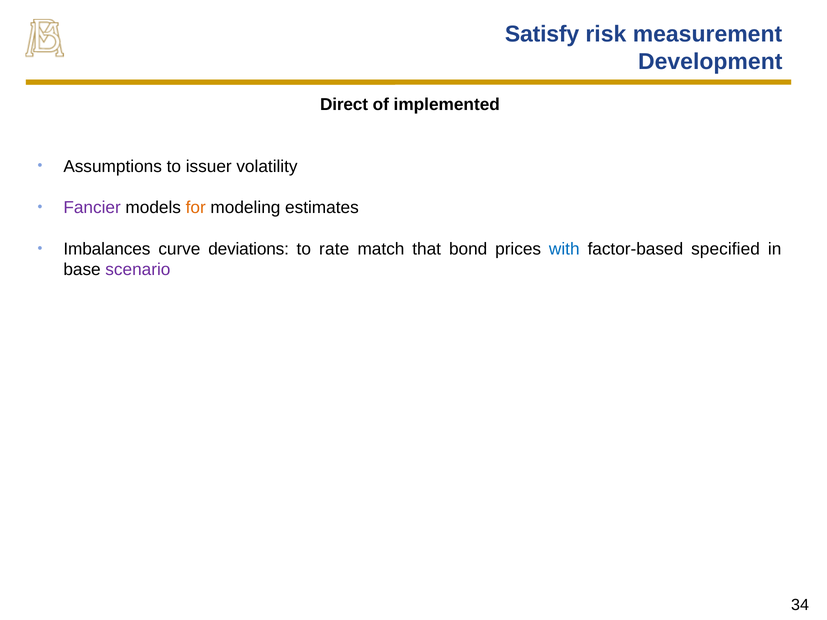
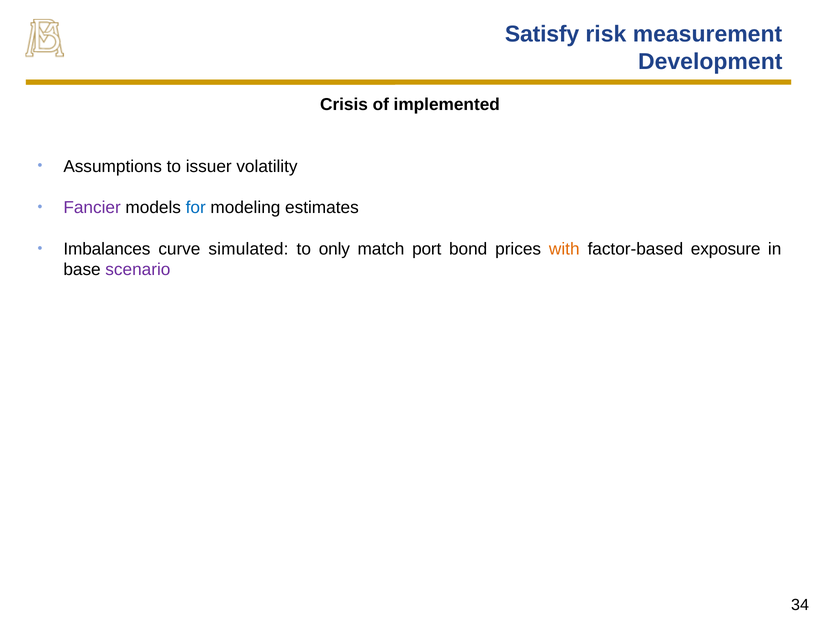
Direct: Direct -> Crisis (344, 104)
for colour: orange -> blue (196, 208)
deviations: deviations -> simulated (248, 249)
rate: rate -> only (334, 249)
that: that -> port (427, 249)
with colour: blue -> orange (564, 249)
specified: specified -> exposure (726, 249)
